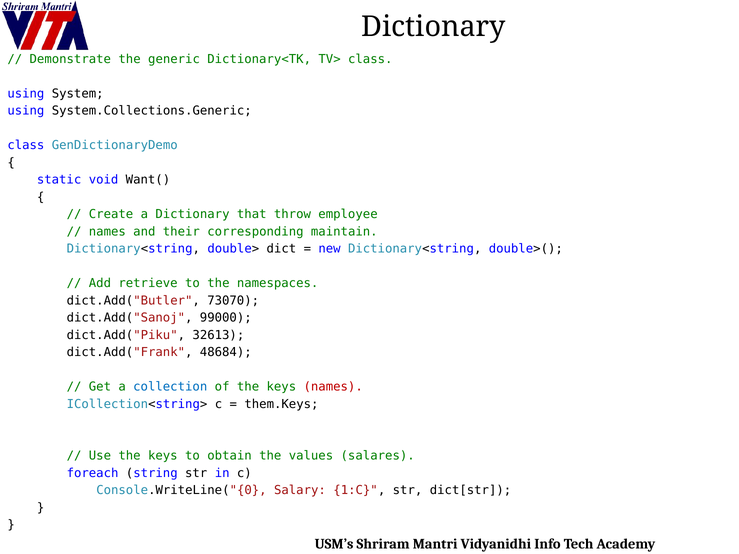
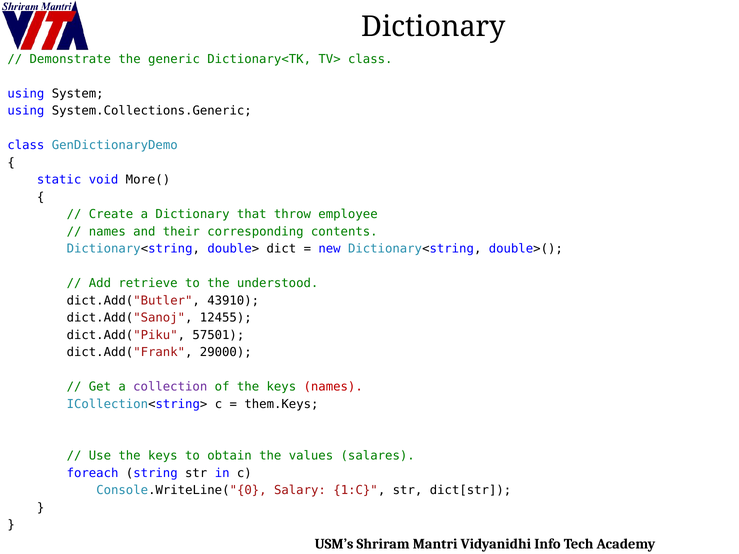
Want(: Want( -> More( (148, 180)
maintain: maintain -> contents (344, 232)
namespaces: namespaces -> understood (278, 283)
73070: 73070 -> 43910 (233, 301)
99000: 99000 -> 12455 (226, 318)
32613: 32613 -> 57501 (218, 335)
48684: 48684 -> 29000 (226, 352)
collection colour: blue -> purple (170, 387)
